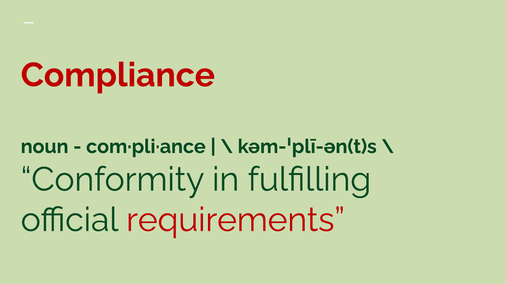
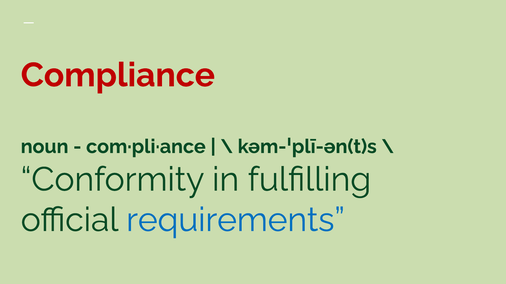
requirements colour: red -> blue (235, 220)
